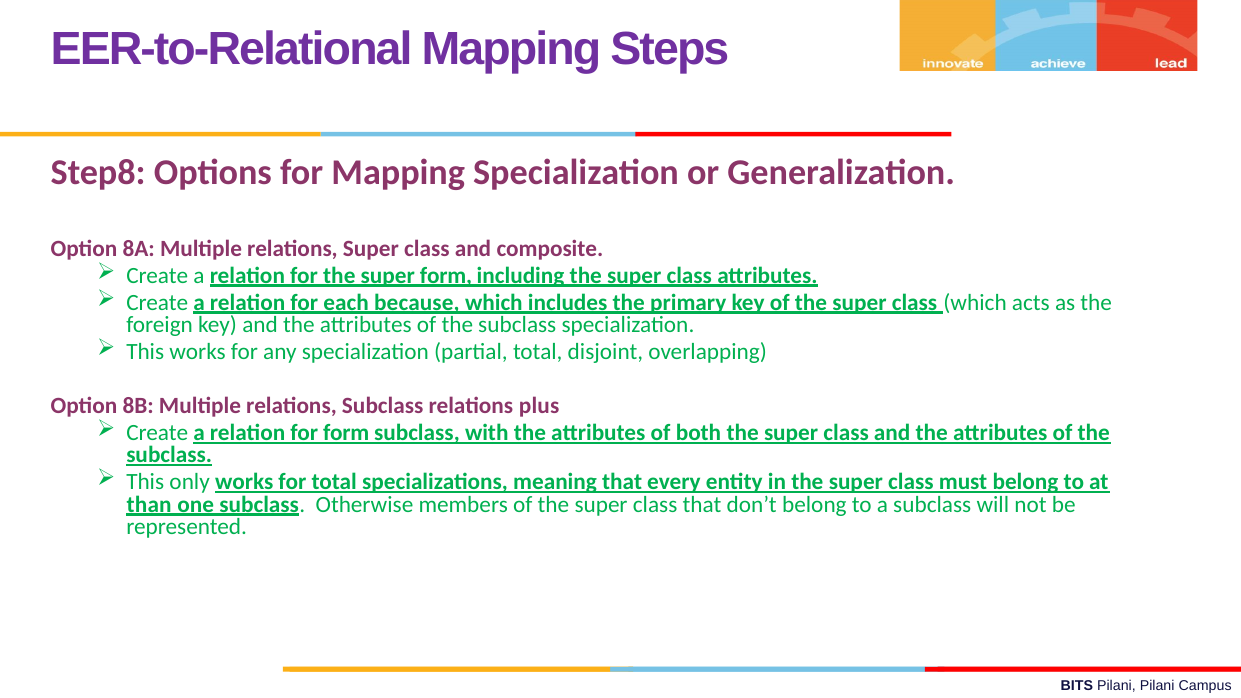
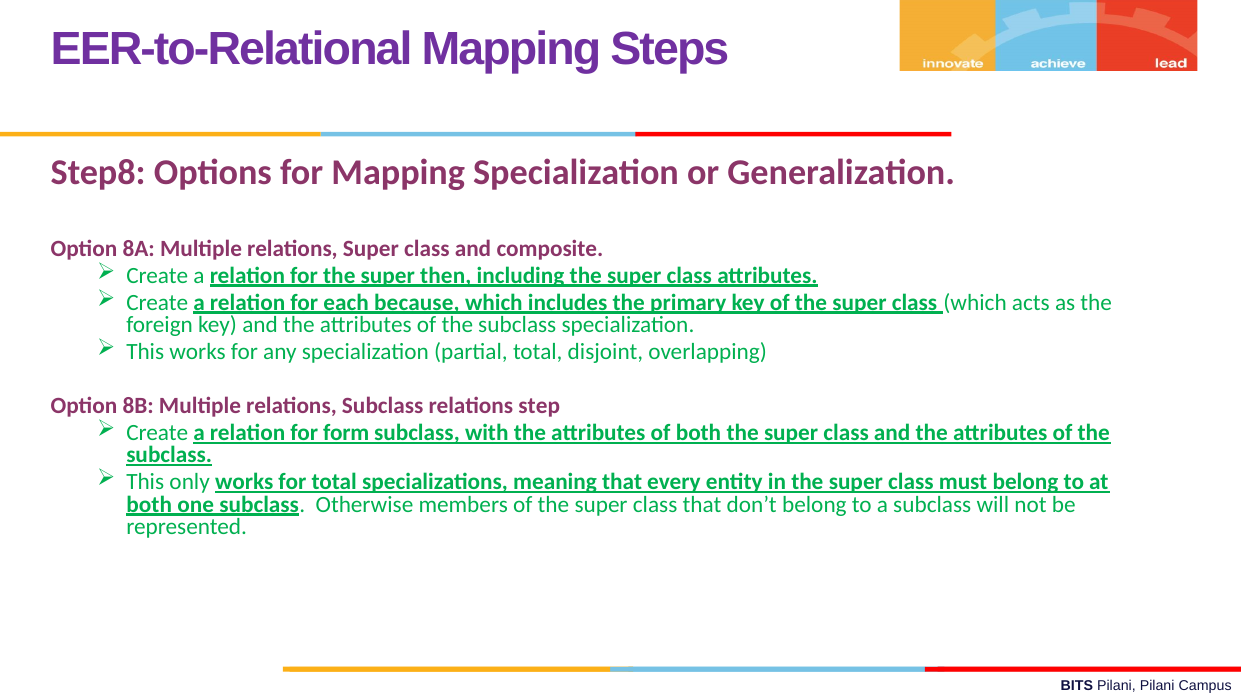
super form: form -> then (446, 275)
plus: plus -> step (539, 406)
than: than -> both (149, 504)
